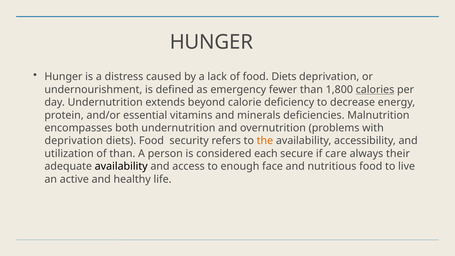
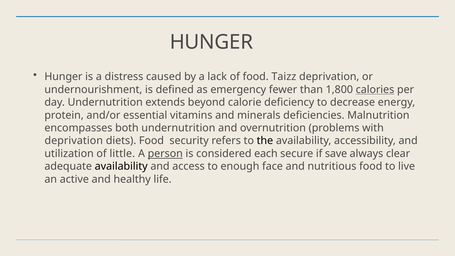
food Diets: Diets -> Taizz (284, 77)
the colour: orange -> black (265, 141)
of than: than -> little (122, 154)
person underline: none -> present (165, 154)
care: care -> save (336, 154)
their: their -> clear (398, 154)
